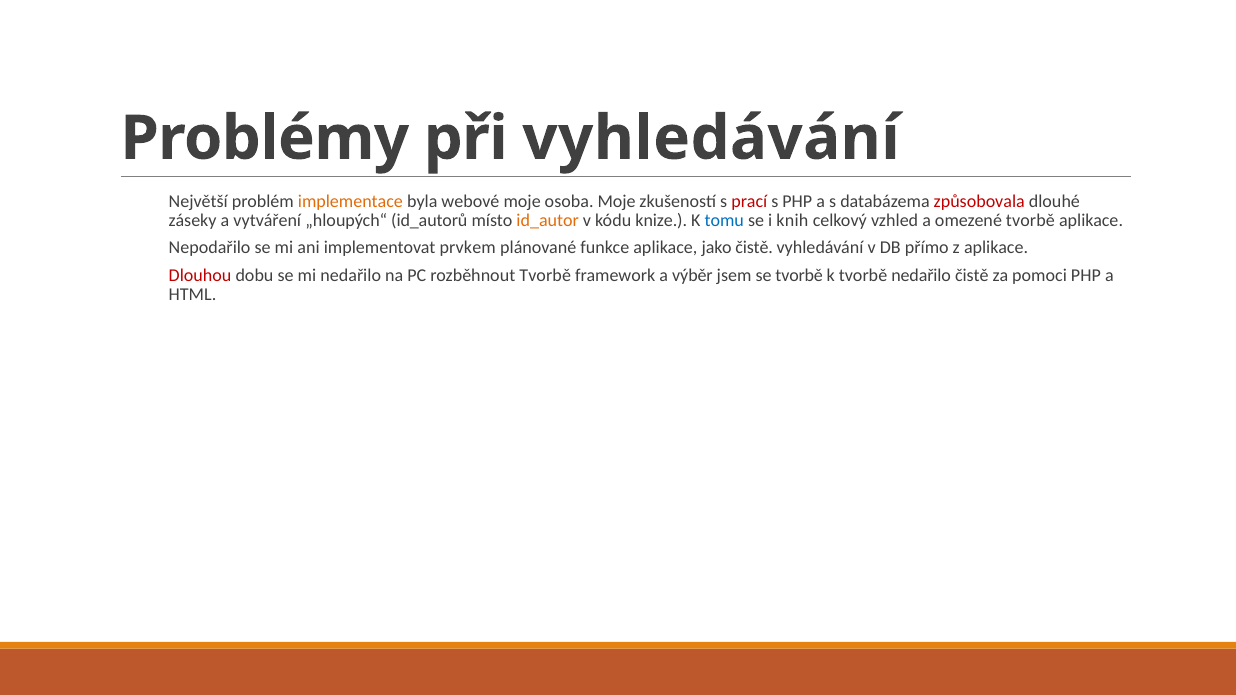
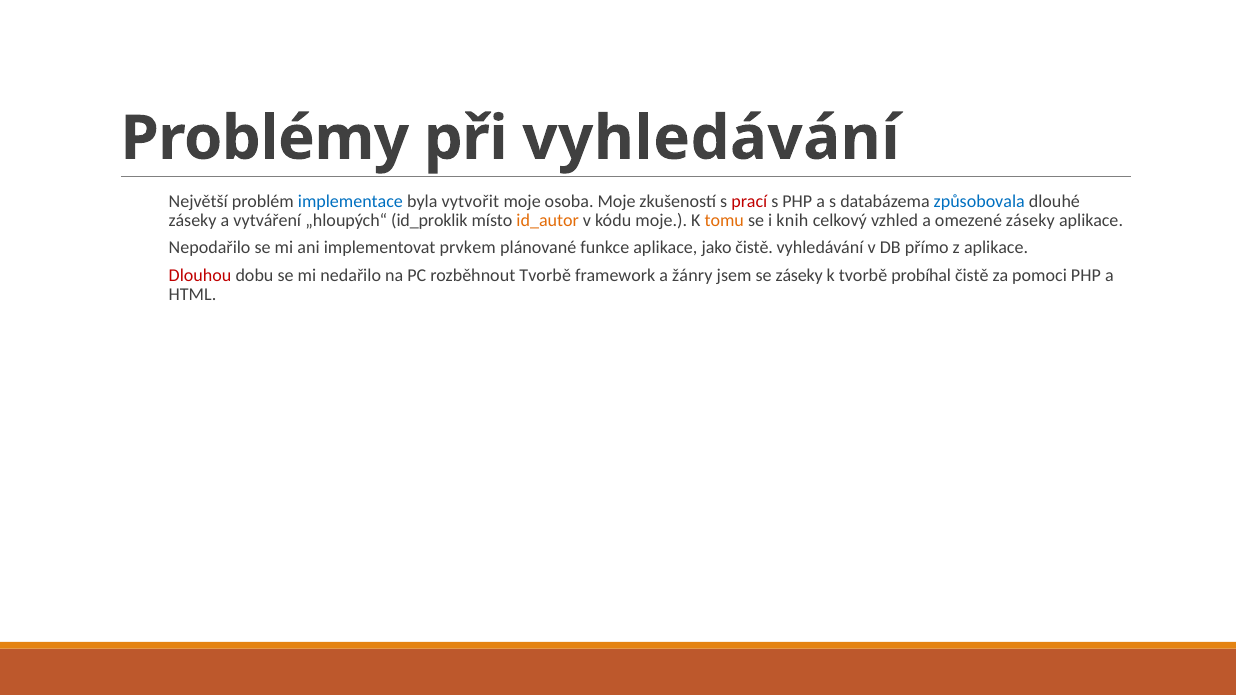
implementace colour: orange -> blue (350, 201)
webové: webové -> vytvořit (470, 201)
způsobovala colour: red -> blue (979, 201)
id_autorů: id_autorů -> id_proklik (429, 221)
kódu knize: knize -> moje (661, 221)
tomu colour: blue -> orange (724, 221)
omezené tvorbě: tvorbě -> záseky (1030, 221)
výběr: výběr -> žánry (692, 275)
se tvorbě: tvorbě -> záseky (799, 275)
tvorbě nedařilo: nedařilo -> probíhal (921, 275)
